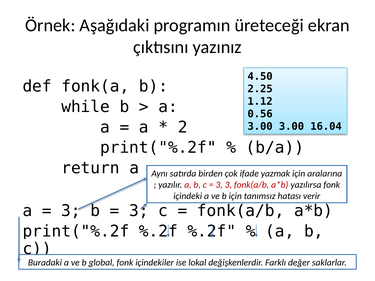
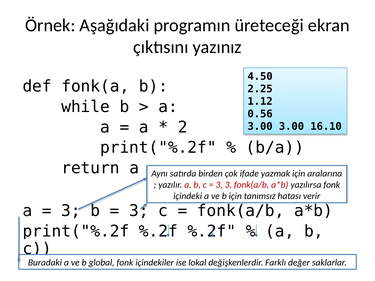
16.04: 16.04 -> 16.10 (326, 127)
